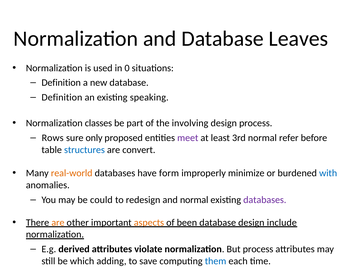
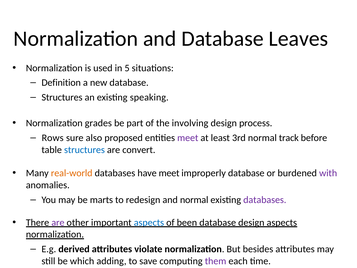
0: 0 -> 5 (127, 68)
Definition: Definition -> Structures (62, 97)
classes: classes -> grades (98, 123)
only: only -> also (94, 138)
refer: refer -> track (289, 138)
have form: form -> meet (169, 173)
improperly minimize: minimize -> database (246, 173)
with colour: blue -> purple (328, 173)
could: could -> marts (101, 200)
are colour: orange -> purple (58, 222)
aspects colour: orange -> blue (149, 222)
design include: include -> aspects (282, 222)
But process: process -> besides (258, 249)
them colour: blue -> purple (216, 261)
